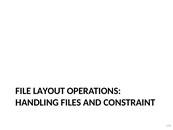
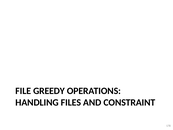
LAYOUT: LAYOUT -> GREEDY (49, 91)
